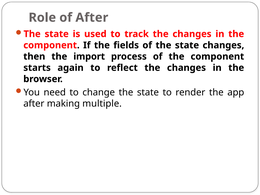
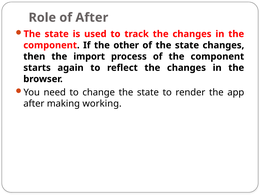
fields: fields -> other (126, 45)
multiple: multiple -> working (102, 104)
